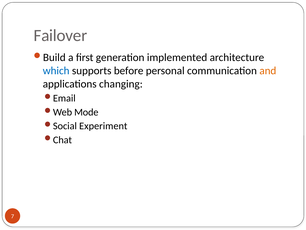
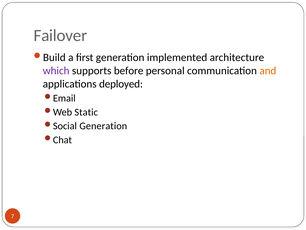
which colour: blue -> purple (56, 71)
changing: changing -> deployed (121, 84)
Mode: Mode -> Static (86, 112)
Experiment: Experiment -> Generation (103, 126)
